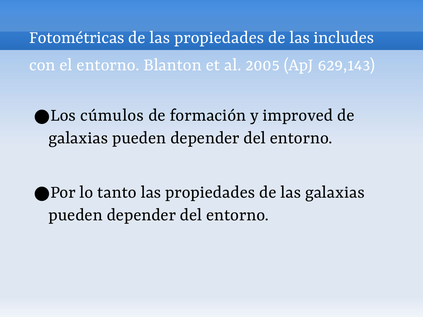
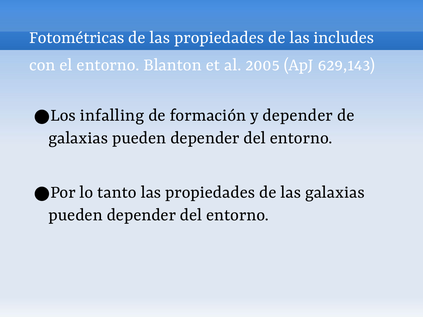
cúmulos: cúmulos -> infalling (112, 115)
y improved: improved -> depender (298, 115)
